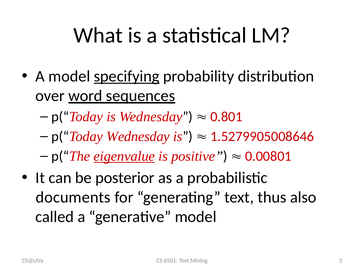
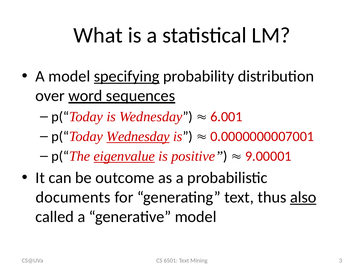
0.801: 0.801 -> 6.001 (226, 117)
Wednesday underline: none -> present (138, 136)
1.5279905008646: 1.5279905008646 -> 0.0000000007001 (262, 136)
0.00801: 0.00801 -> 9.00001 (268, 156)
posterior: posterior -> outcome (125, 178)
also underline: none -> present (303, 197)
